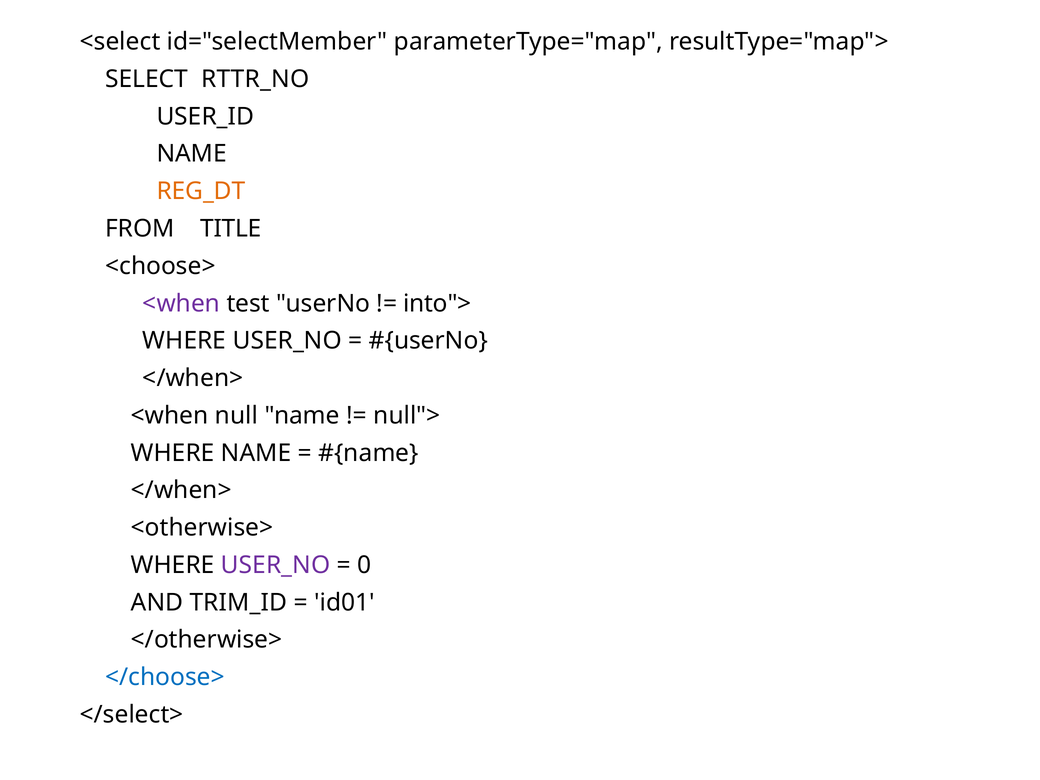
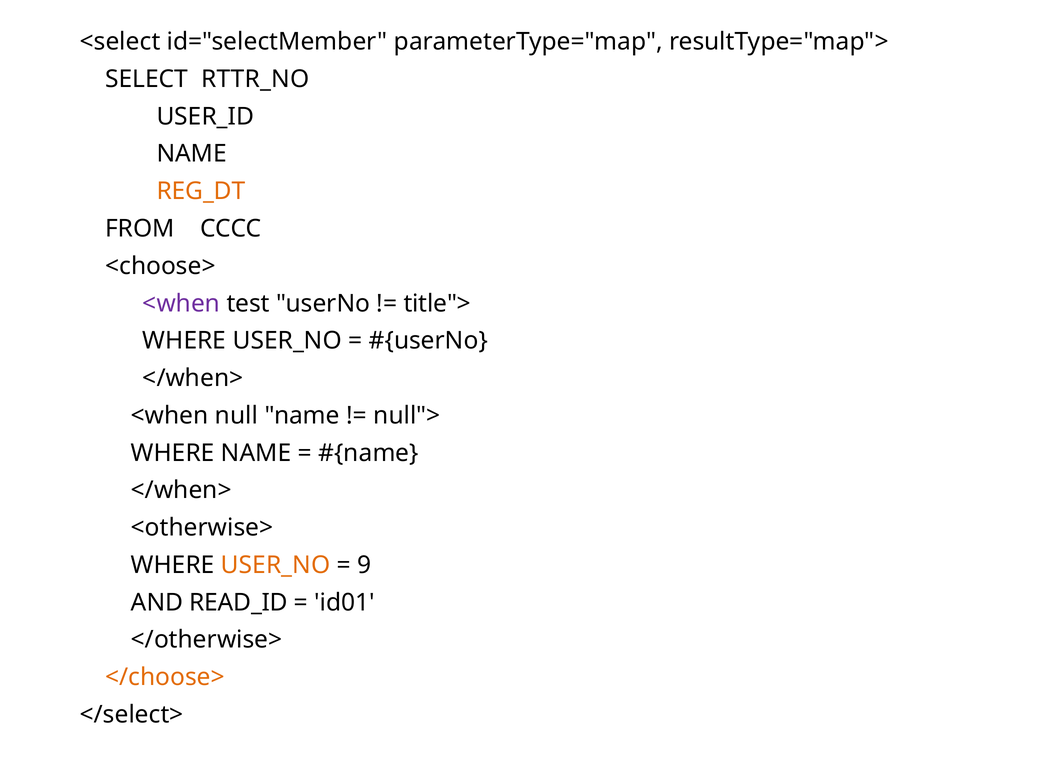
TITLE: TITLE -> CCCC (231, 229)
into">: into"> -> title"> (437, 303)
USER_NO colour: purple -> orange (276, 565)
0: 0 -> 9 (364, 565)
TRIM_ID: TRIM_ID -> READ_ID (239, 602)
</choose> colour: blue -> orange (165, 677)
